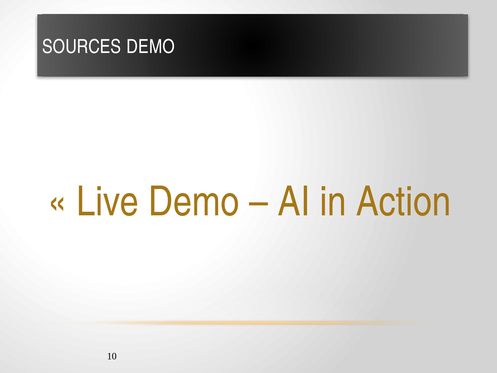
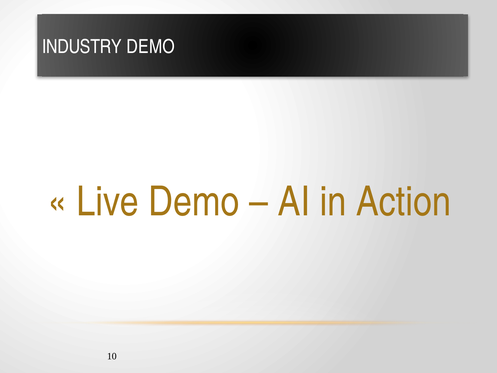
SOURCES: SOURCES -> INDUSTRY (82, 47)
